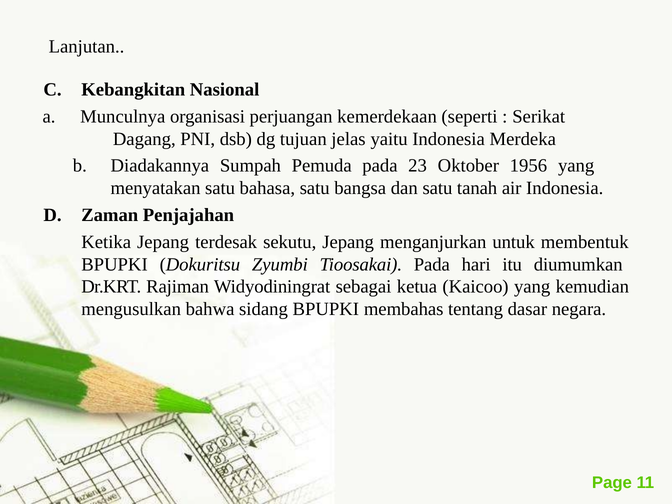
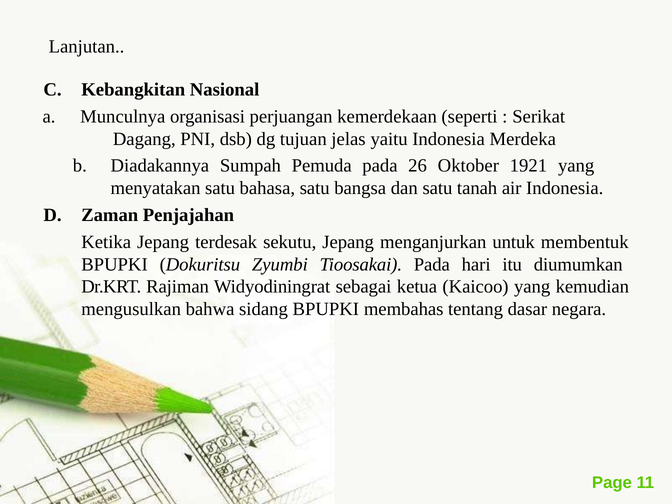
23: 23 -> 26 (418, 166)
1956: 1956 -> 1921 (528, 166)
